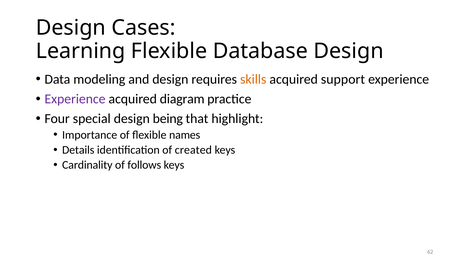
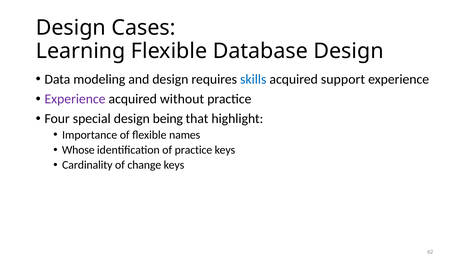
skills colour: orange -> blue (253, 79)
diagram: diagram -> without (182, 99)
Details: Details -> Whose (78, 150)
of created: created -> practice (193, 150)
follows: follows -> change (144, 165)
